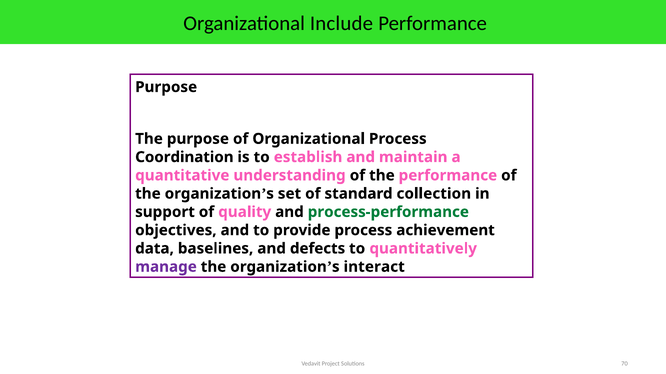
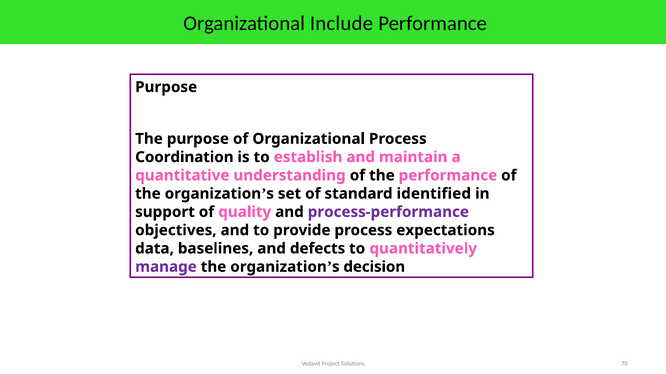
collection: collection -> identified (434, 194)
process-performance colour: green -> purple (388, 212)
achievement: achievement -> expectations (446, 231)
interact: interact -> decision (374, 267)
